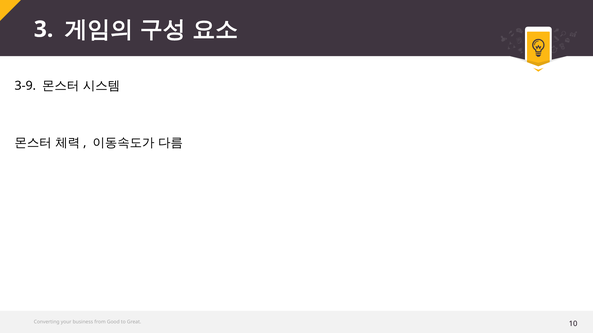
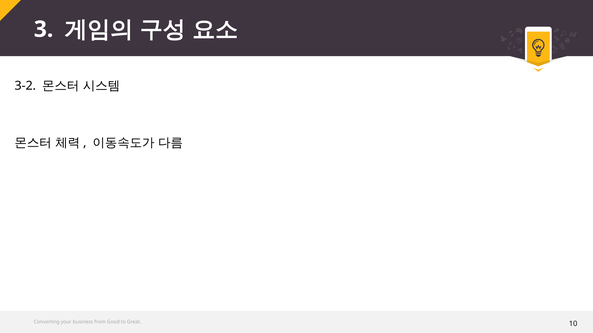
3-9: 3-9 -> 3-2 (25, 86)
